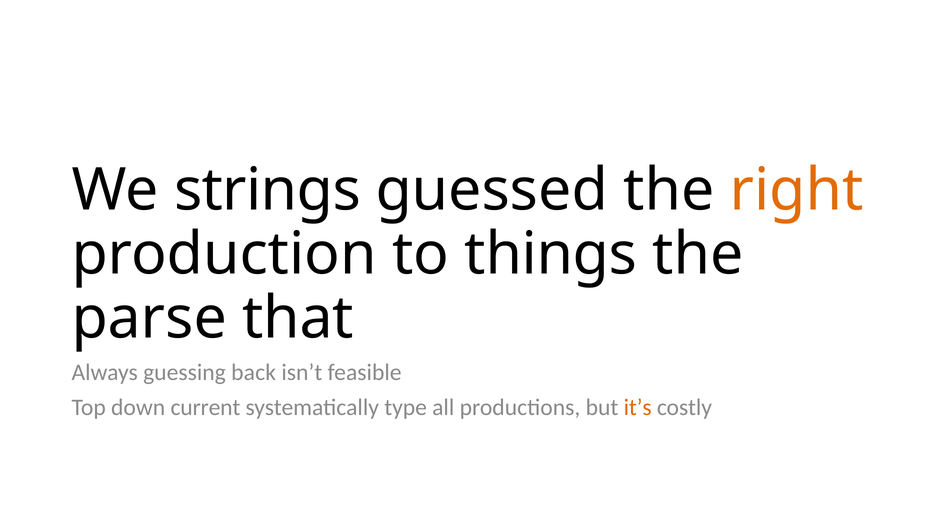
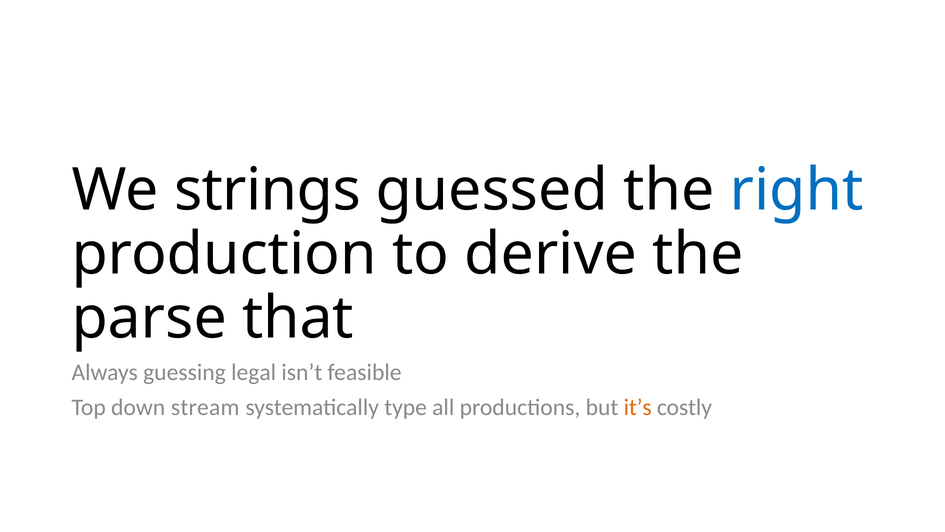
right colour: orange -> blue (797, 190)
things: things -> derive (551, 254)
back: back -> legal (254, 372)
current: current -> stream (205, 407)
